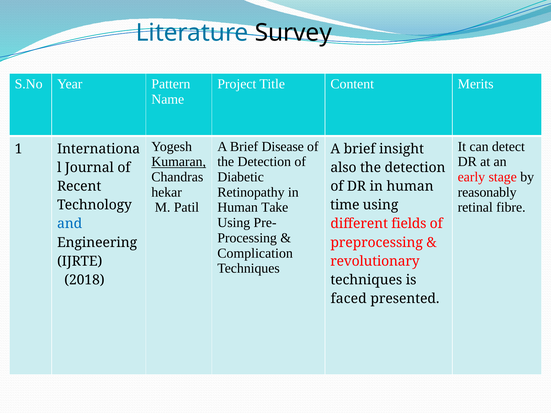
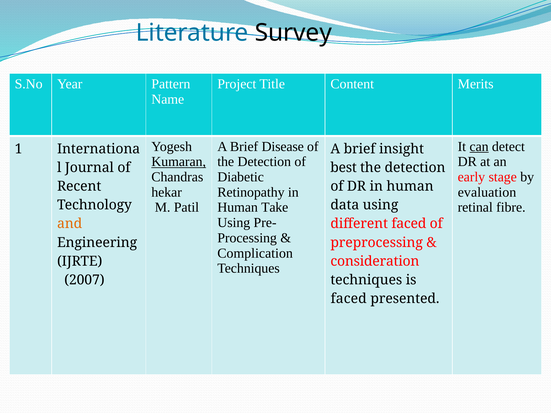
can underline: none -> present (479, 147)
also: also -> best (344, 168)
reasonably: reasonably -> evaluation (487, 192)
time: time -> data (345, 205)
and colour: blue -> orange (70, 224)
different fields: fields -> faced (409, 224)
revolutionary: revolutionary -> consideration (375, 261)
2018: 2018 -> 2007 (84, 280)
